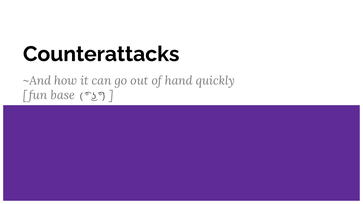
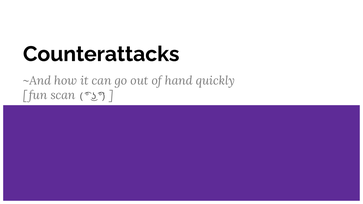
base: base -> scan (63, 95)
